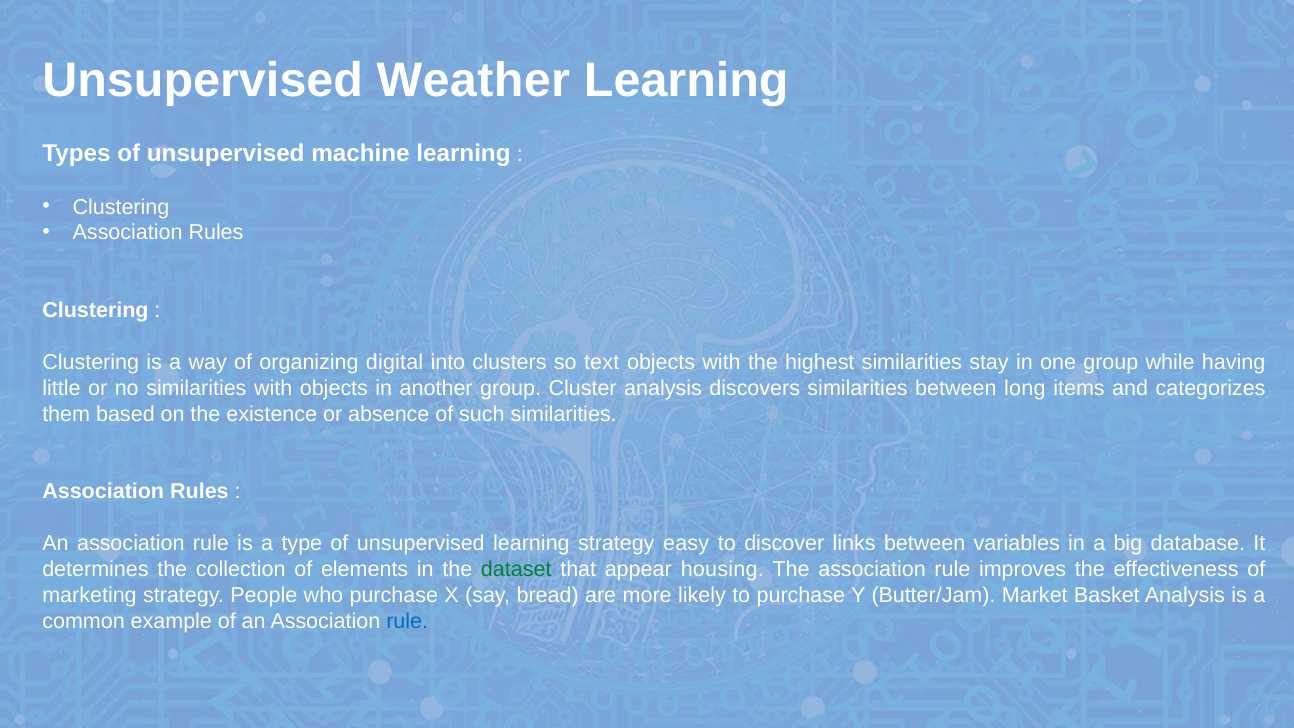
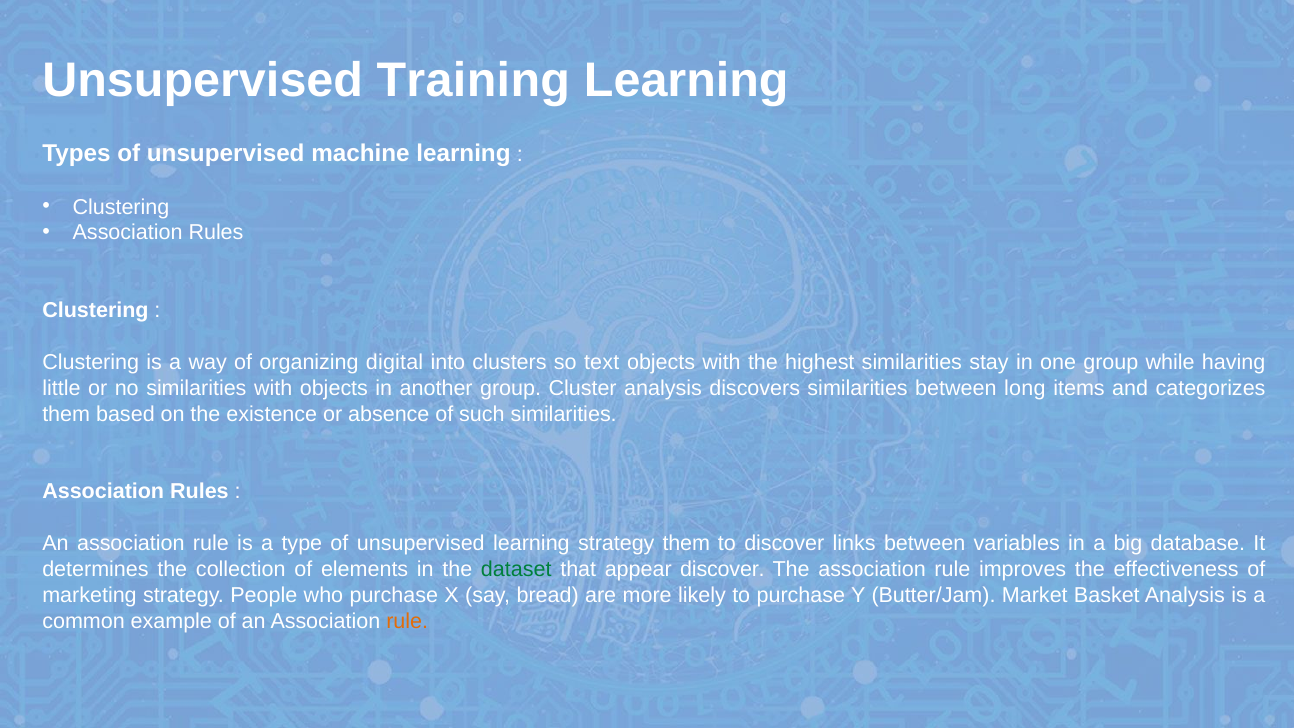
Weather: Weather -> Training (473, 80)
strategy easy: easy -> them (686, 543)
appear housing: housing -> discover (722, 569)
rule colour: blue -> orange (407, 621)
